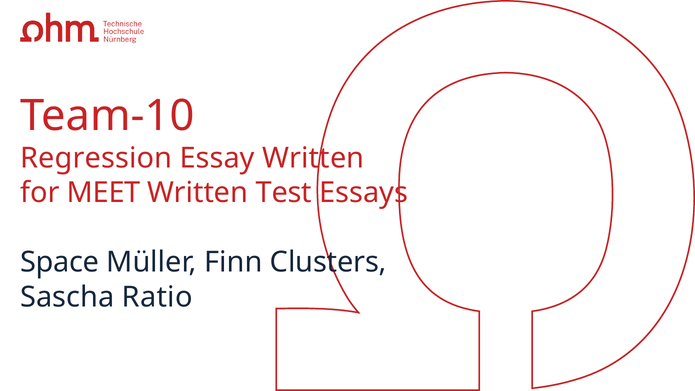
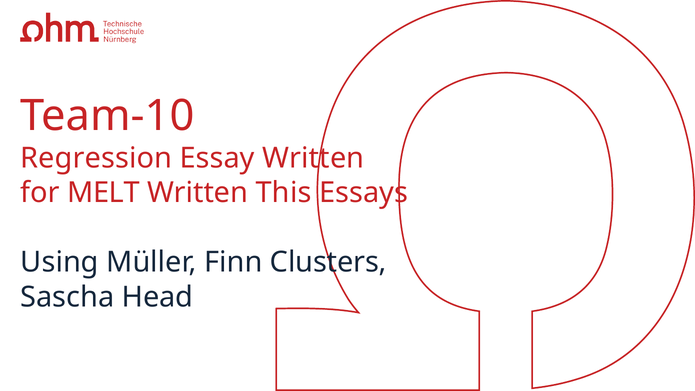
MEET: MEET -> MELT (104, 193)
Test: Test -> This (284, 193)
Space: Space -> Using (60, 262)
Ratio: Ratio -> Head (157, 297)
